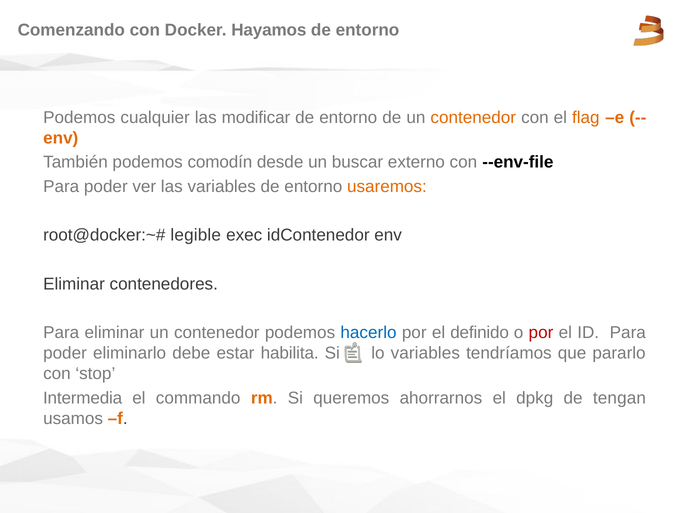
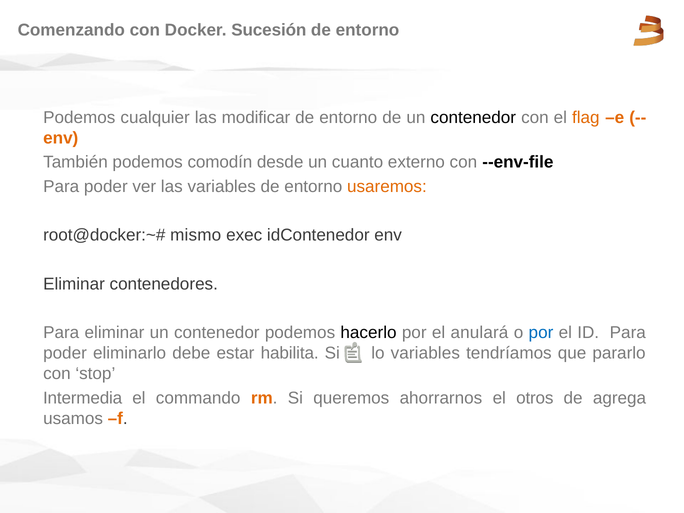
Hayamos: Hayamos -> Sucesión (269, 30)
contenedor colour: orange -> black (473, 117)
buscar: buscar -> cuanto (357, 162)
legible: legible -> mismo (196, 235)
hacerlo colour: blue -> black (369, 333)
definido: definido -> anulará (479, 333)
por colour: red -> blue (541, 333)
dpkg: dpkg -> otros (535, 398)
tengan: tengan -> agrega (620, 398)
